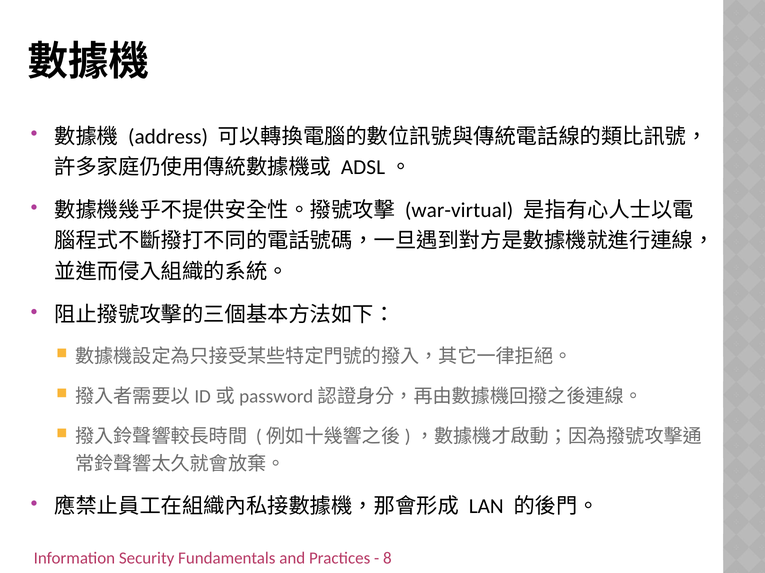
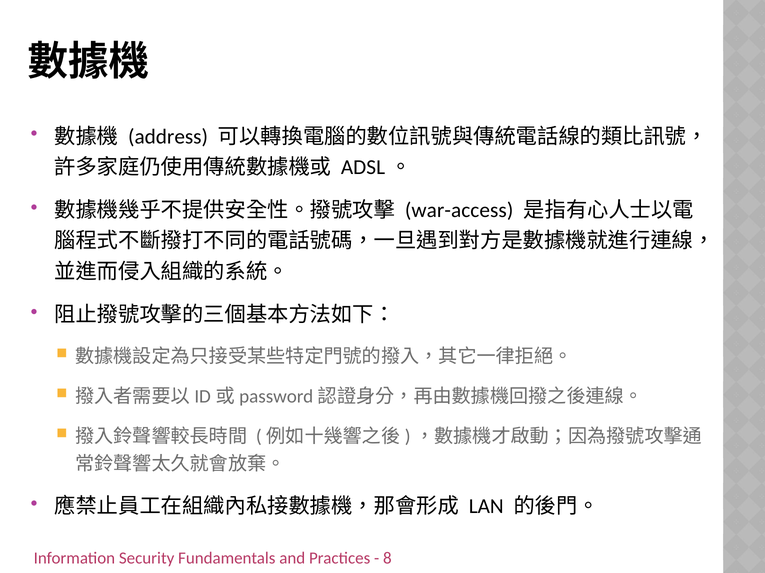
war-virtual: war-virtual -> war-access (459, 211)
